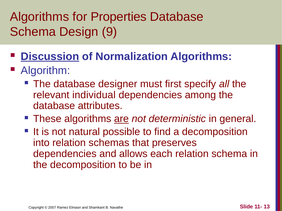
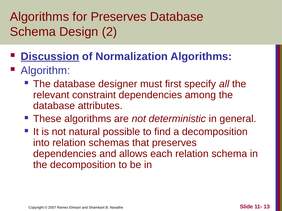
for Properties: Properties -> Preserves (119, 17)
9: 9 -> 2 (109, 32)
individual: individual -> constraint (94, 95)
are underline: present -> none (121, 119)
